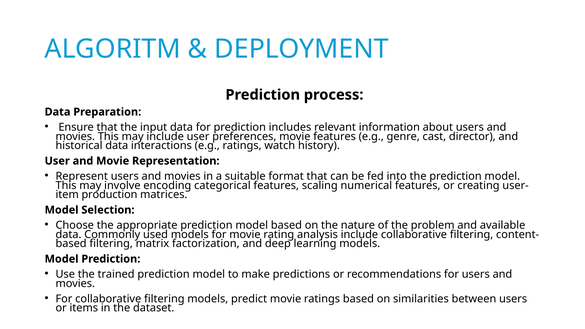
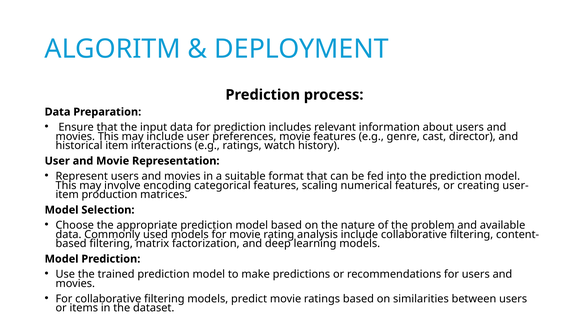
historical data: data -> item (117, 146)
